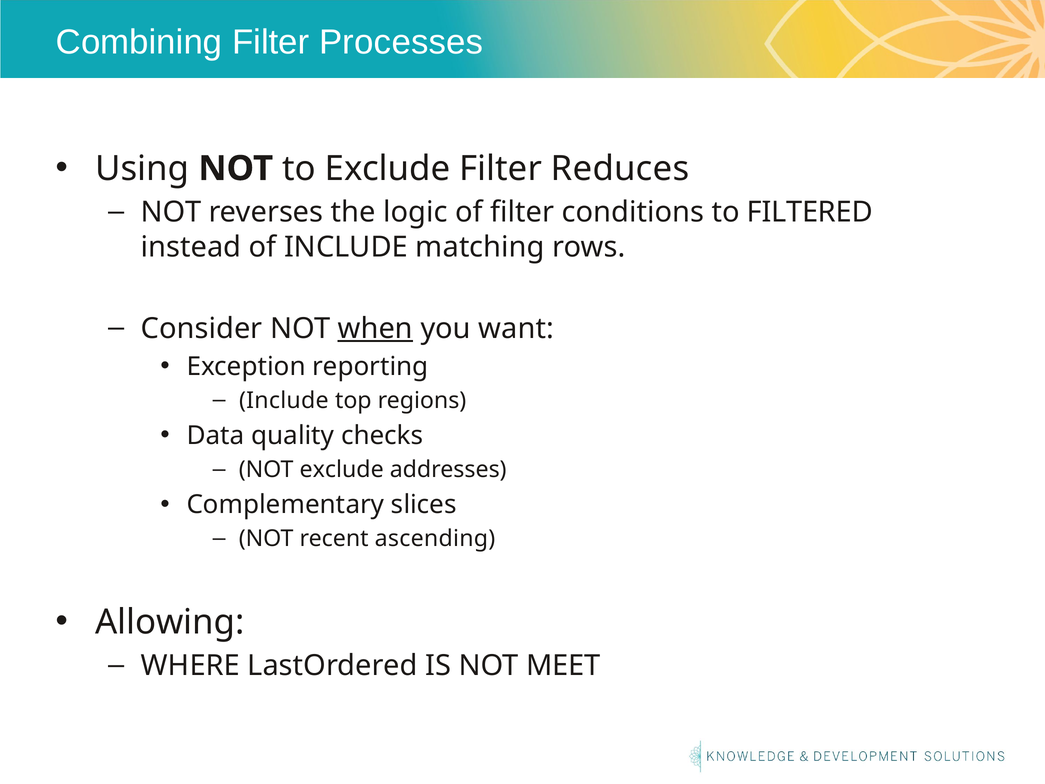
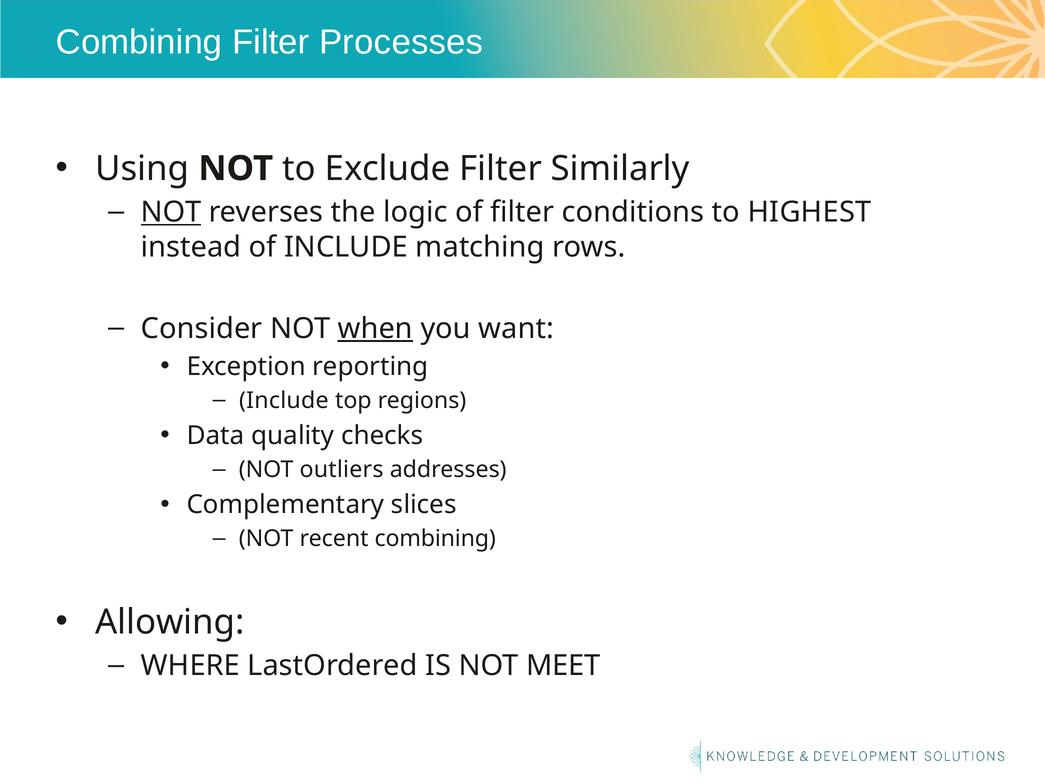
Reduces: Reduces -> Similarly (620, 168)
NOT underline: none -> present (171, 212)
FILTERED: FILTERED -> HIGHEST (810, 212)
NOT exclude: exclude -> outliers (342, 470)
recent ascending: ascending -> combining (435, 539)
